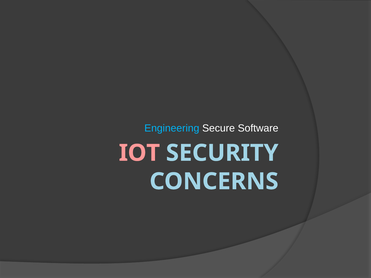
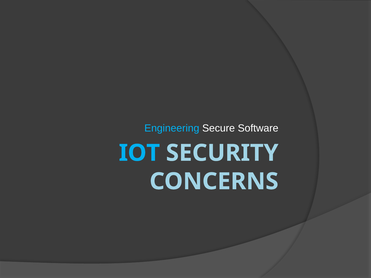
IOT colour: pink -> light blue (139, 153)
